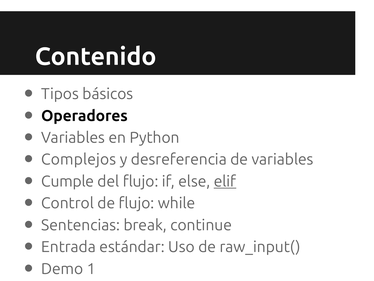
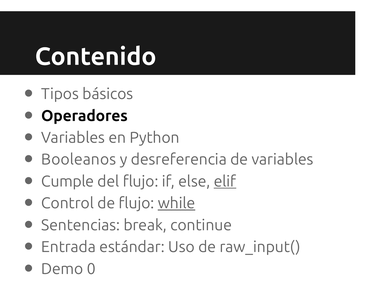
Complejos: Complejos -> Booleanos (79, 159)
while underline: none -> present (177, 203)
1: 1 -> 0 (91, 268)
